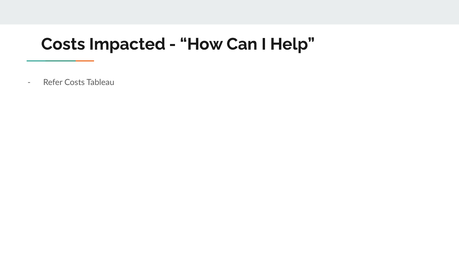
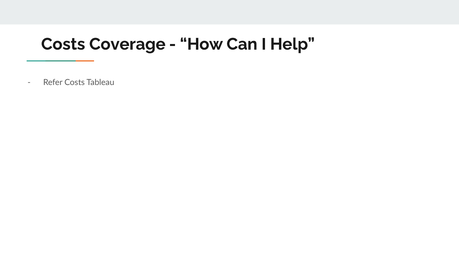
Impacted: Impacted -> Coverage (127, 44)
